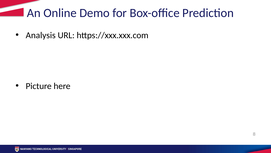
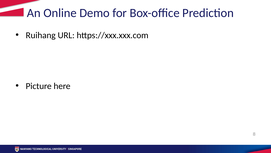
Analysis: Analysis -> Ruihang (41, 35)
